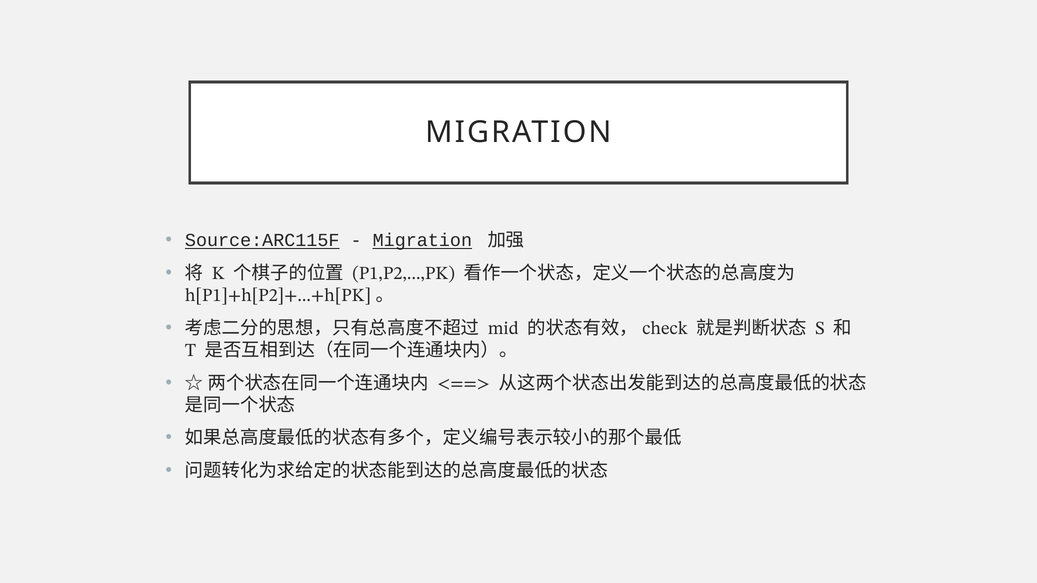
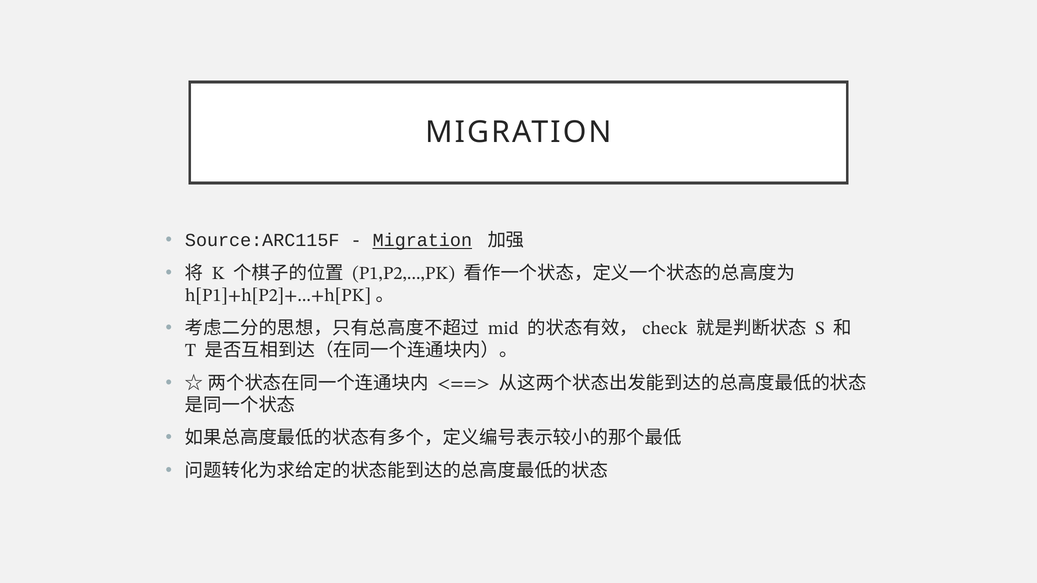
Source:ARC115F underline: present -> none (262, 241)
